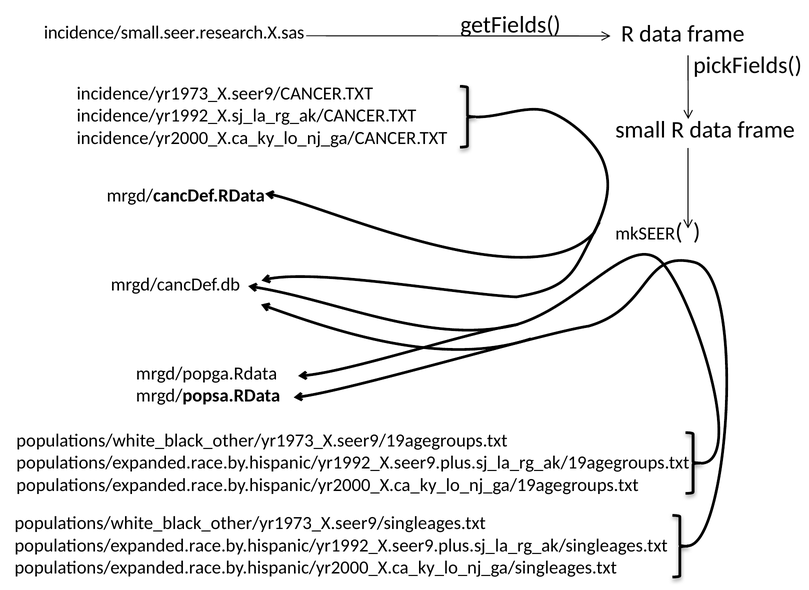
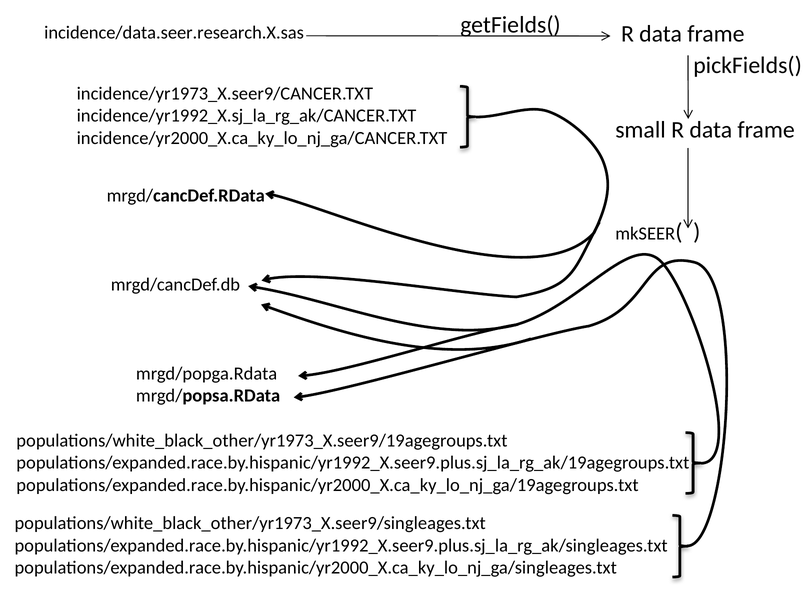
incidence/small.seer.research.X.sas: incidence/small.seer.research.X.sas -> incidence/data.seer.research.X.sas (174, 32)
